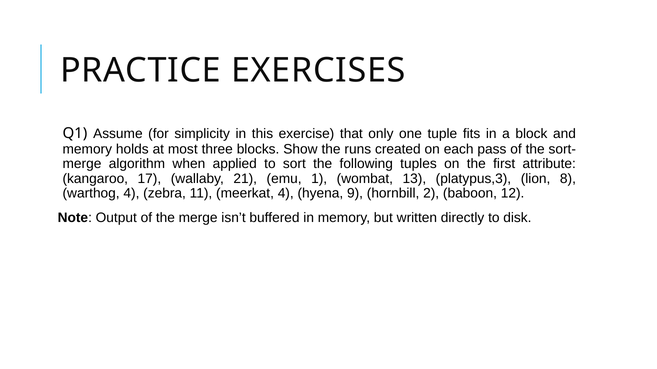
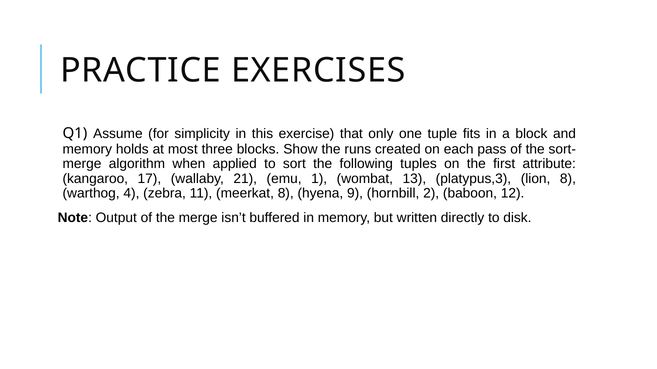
meerkat 4: 4 -> 8 (286, 194)
